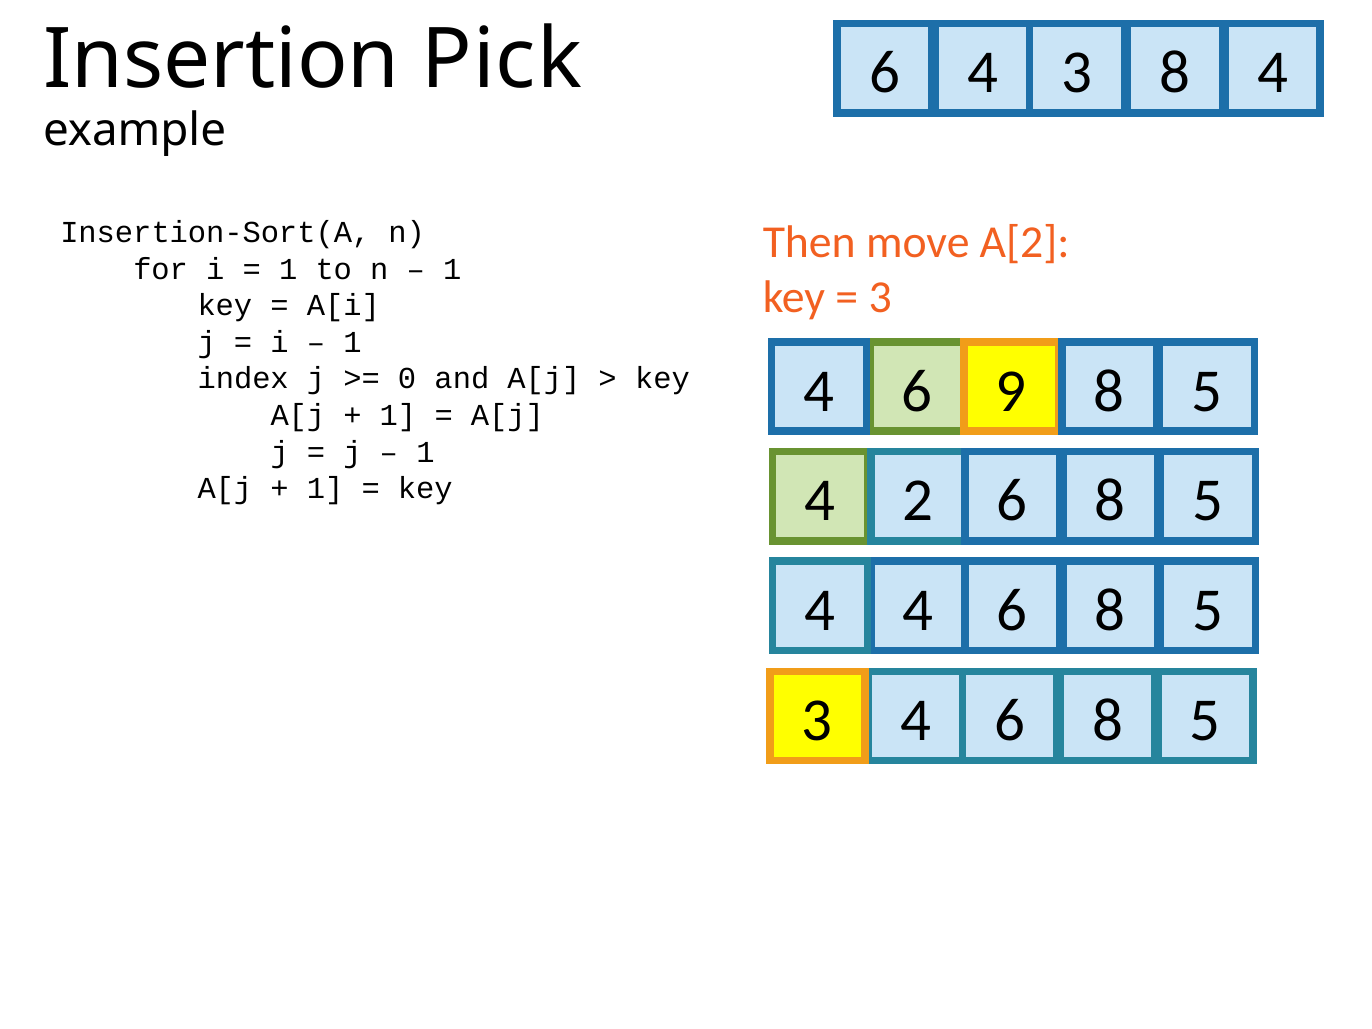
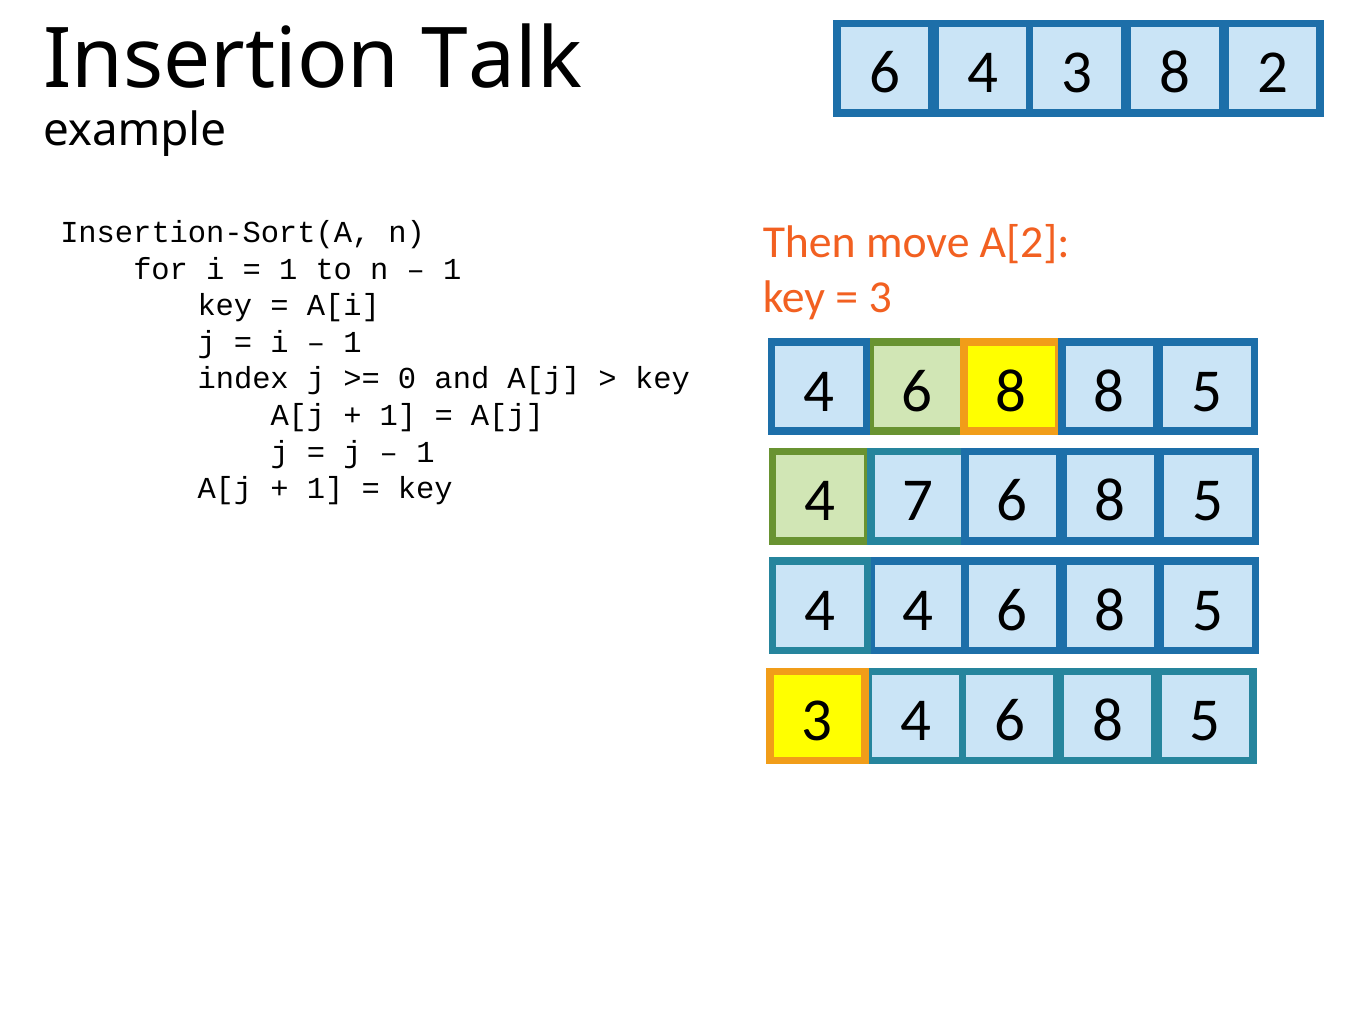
Pick: Pick -> Talk (502, 60)
8 4: 4 -> 2 (1273, 72)
4 9: 9 -> 8 (1011, 391)
2: 2 -> 7 (918, 500)
